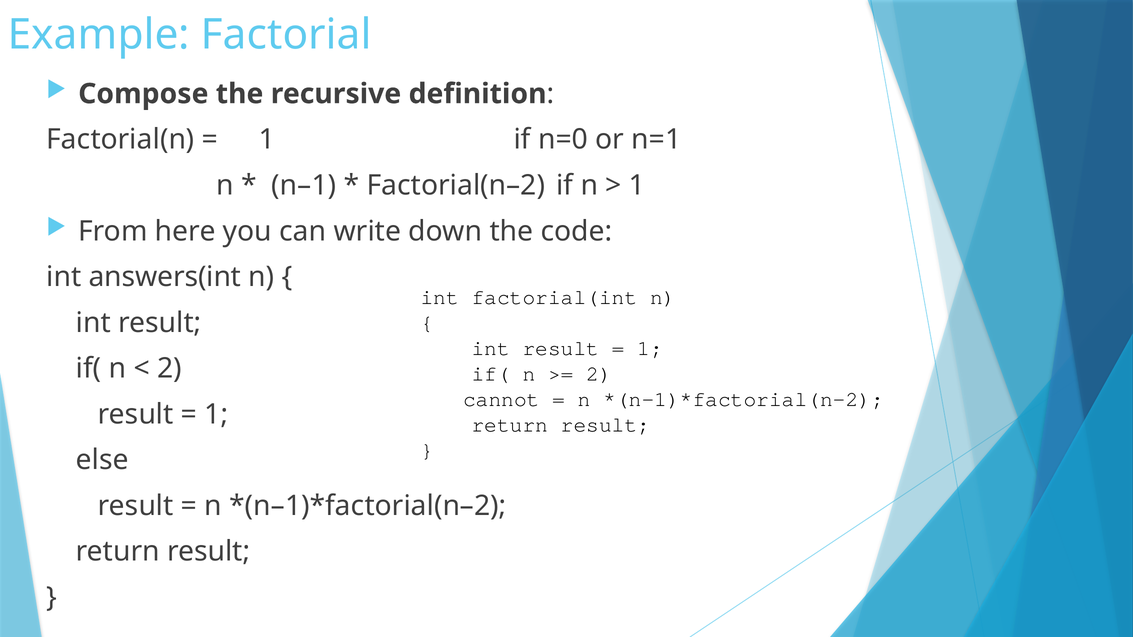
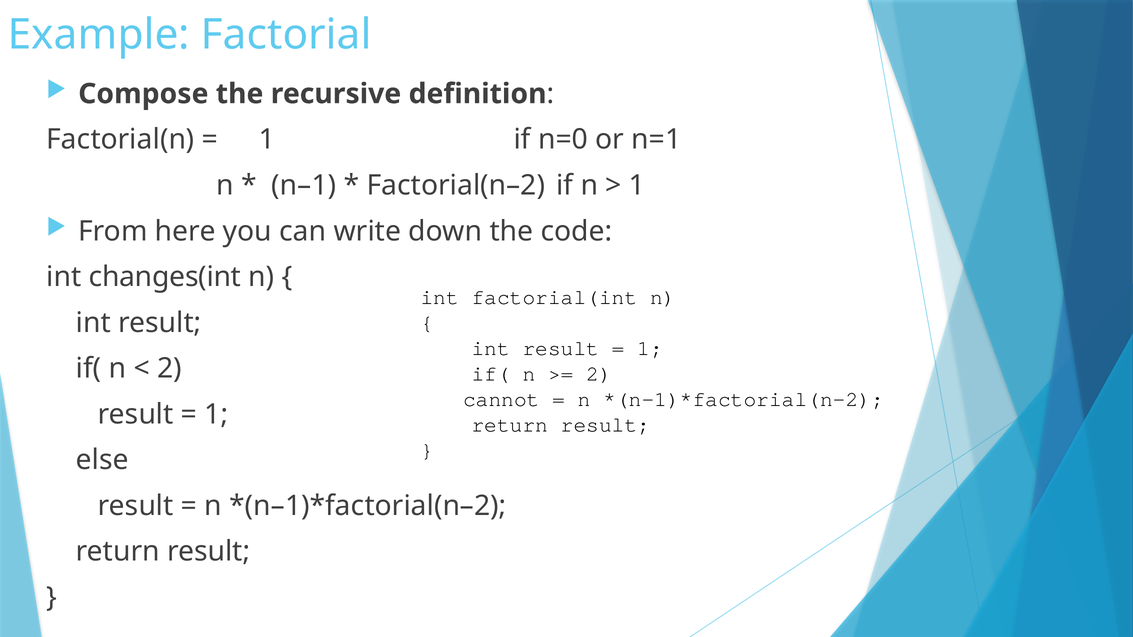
answers(int: answers(int -> changes(int (165, 277)
